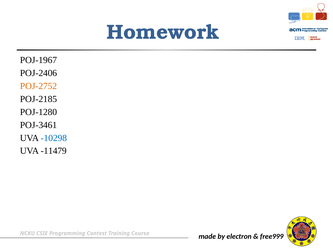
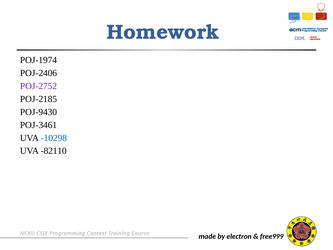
POJ-1967: POJ-1967 -> POJ-1974 (38, 60)
POJ-2752 colour: orange -> purple (38, 86)
POJ-1280: POJ-1280 -> POJ-9430 (38, 112)
-11479: -11479 -> -82110 (54, 151)
